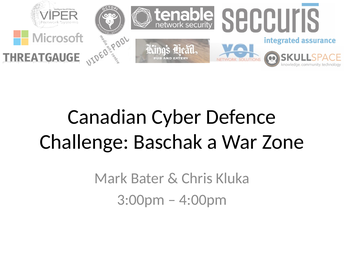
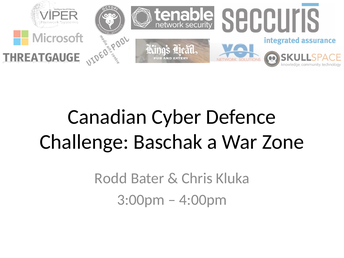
Mark: Mark -> Rodd (111, 178)
